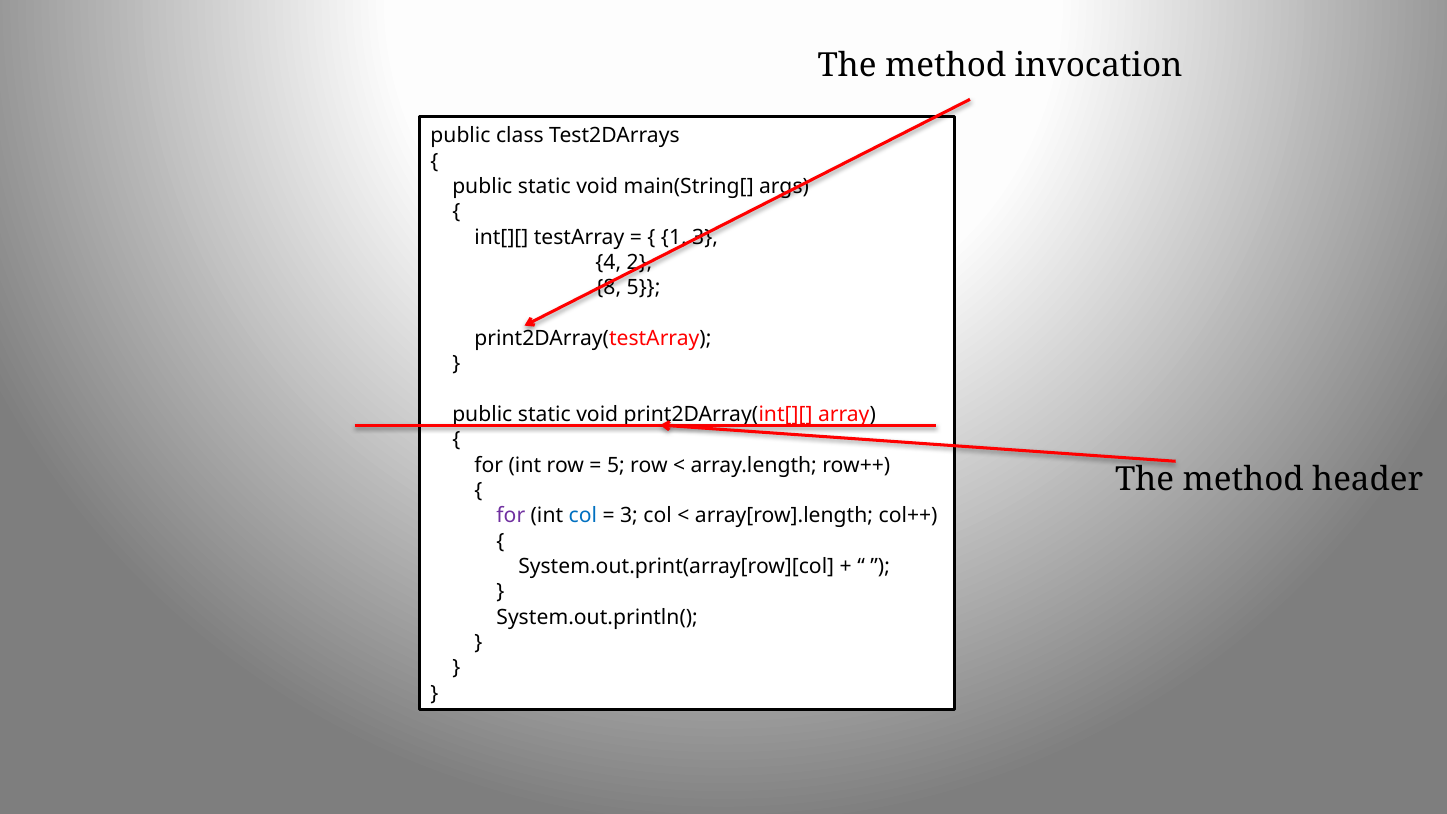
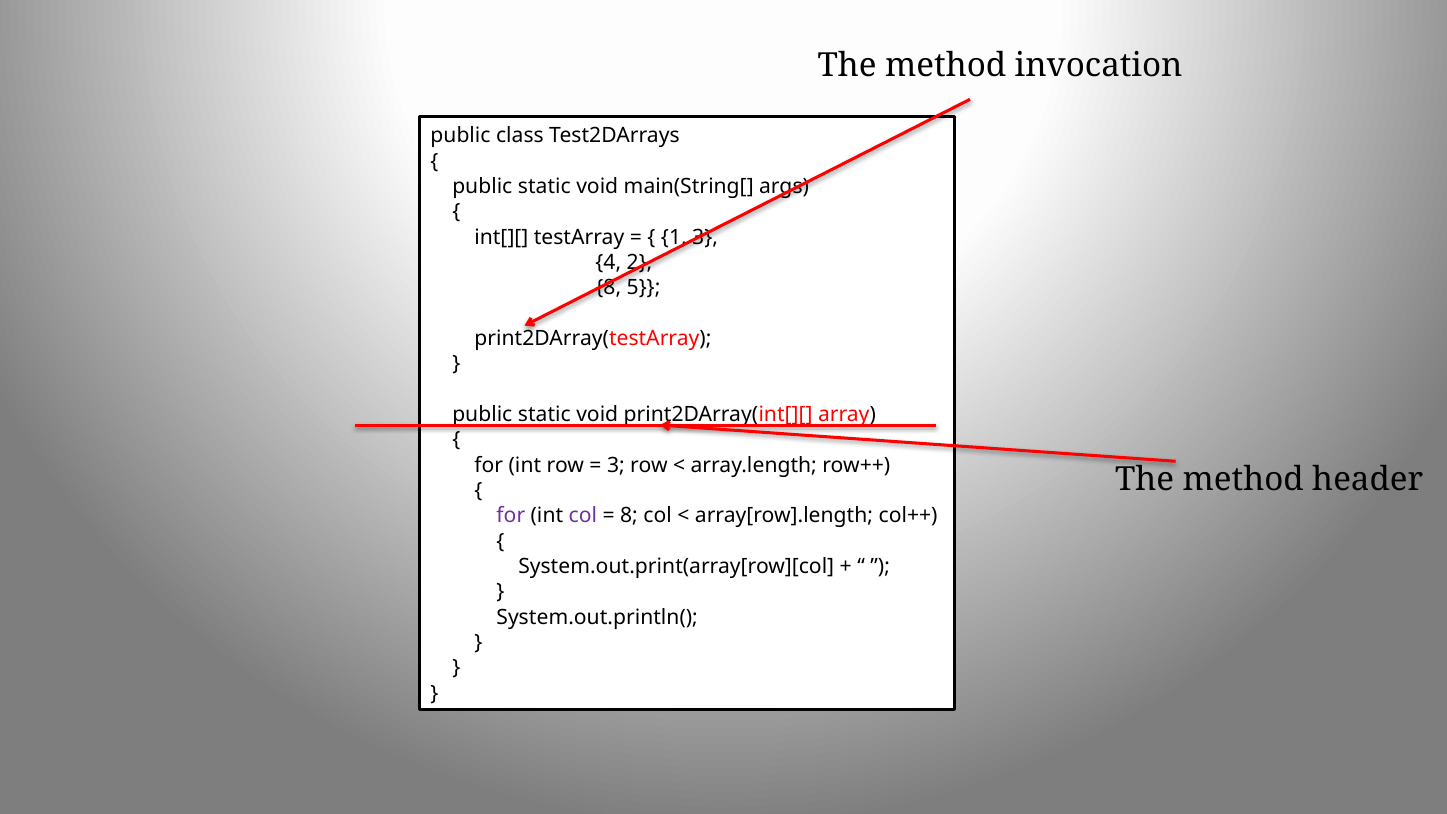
5: 5 -> 3 (616, 465)
col colour: blue -> purple (583, 516)
3: 3 -> 8 (629, 516)
